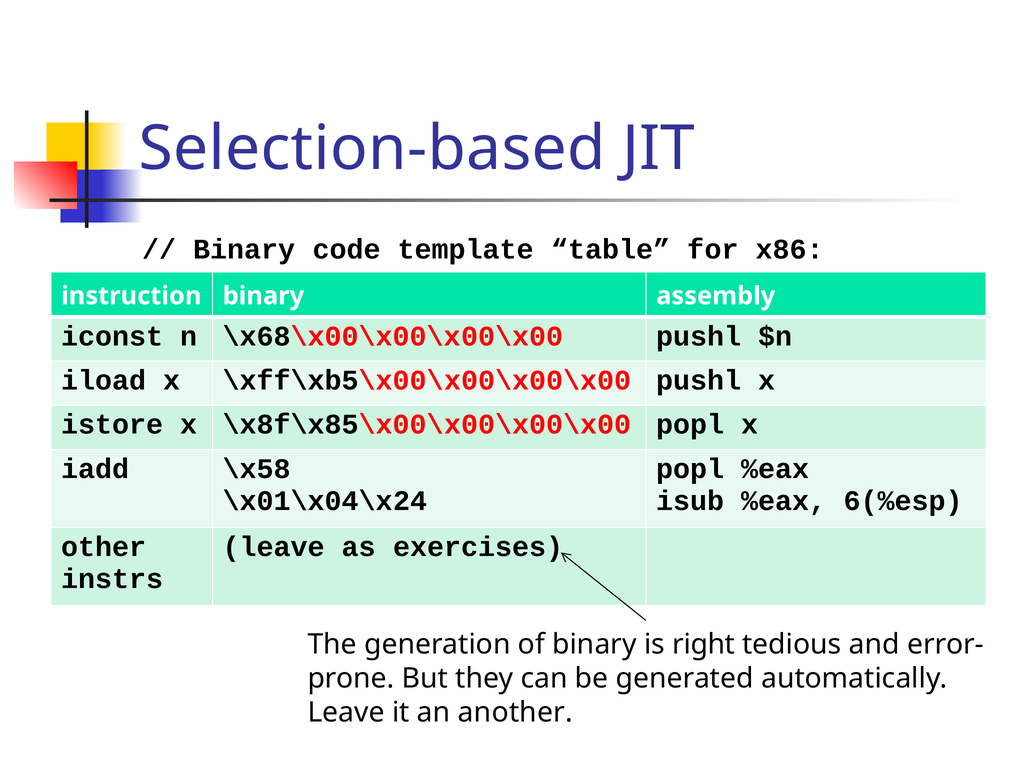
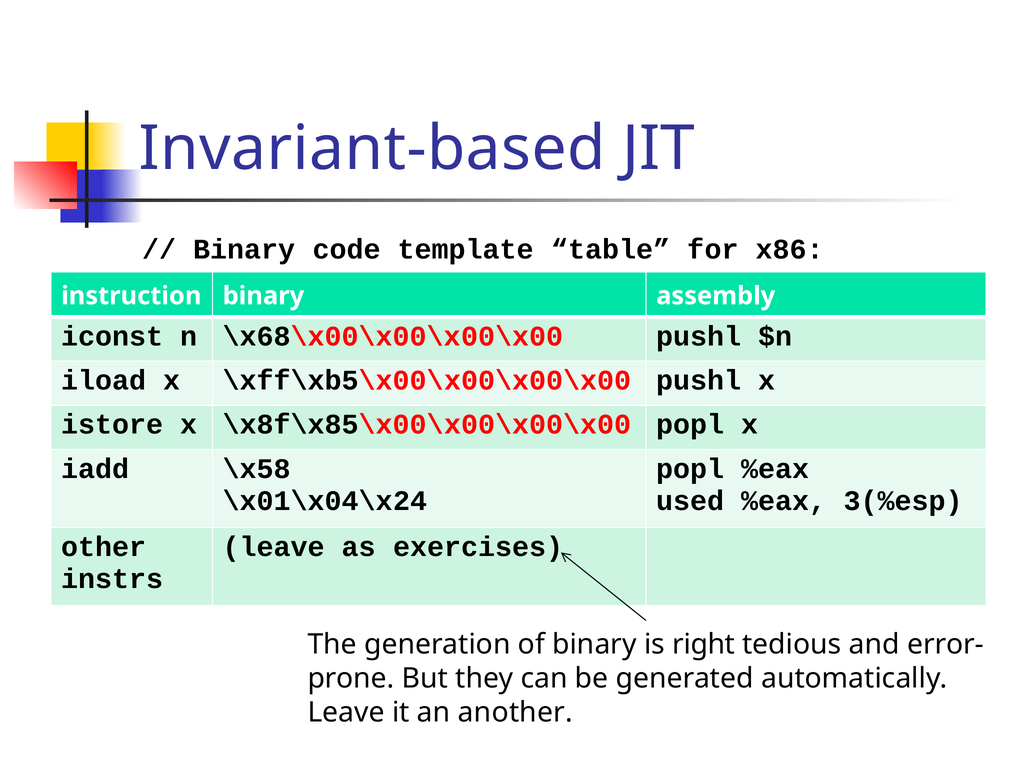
Selection-based: Selection-based -> Invariant-based (372, 149)
isub: isub -> used (690, 501)
6(%esp: 6(%esp -> 3(%esp (903, 501)
